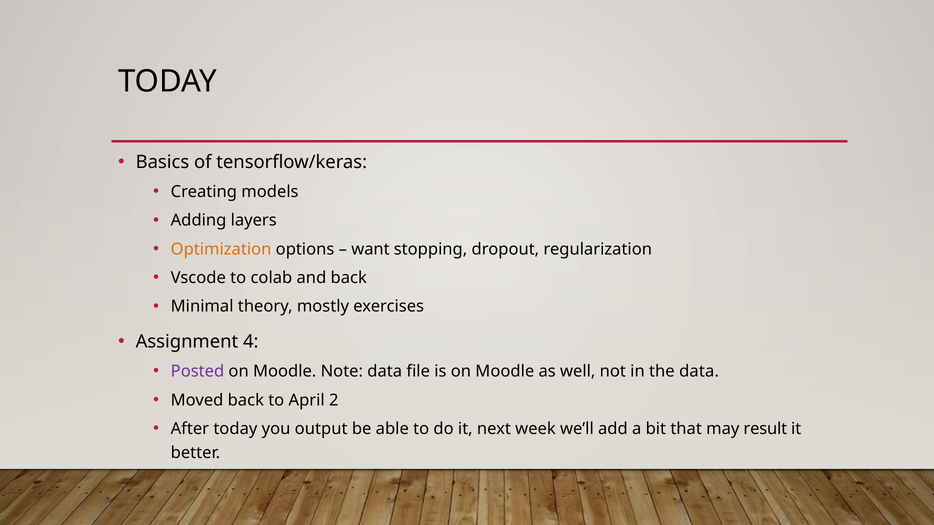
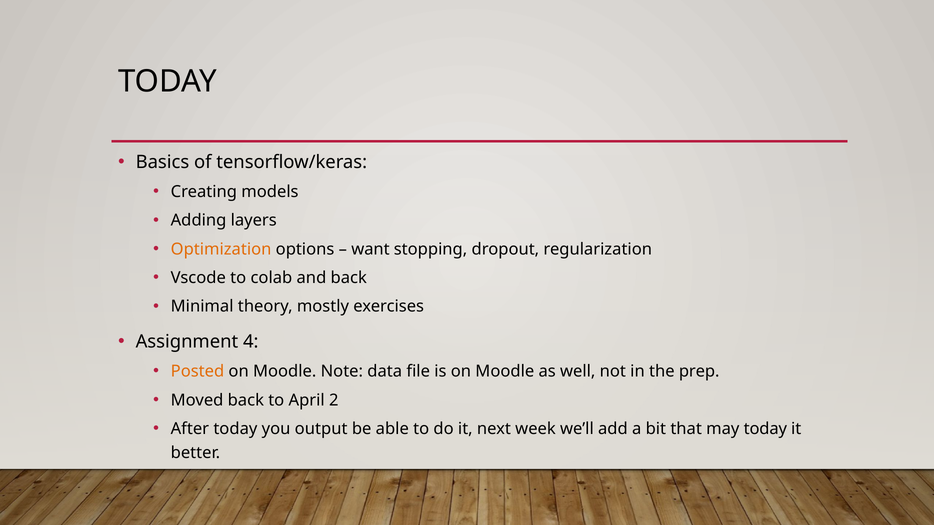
Posted colour: purple -> orange (197, 372)
the data: data -> prep (699, 372)
may result: result -> today (765, 429)
